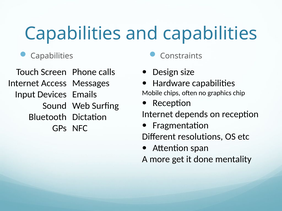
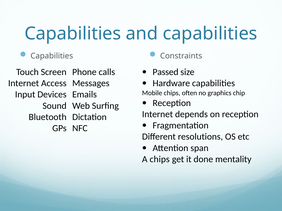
Design: Design -> Passed (166, 72)
A more: more -> chips (160, 160)
